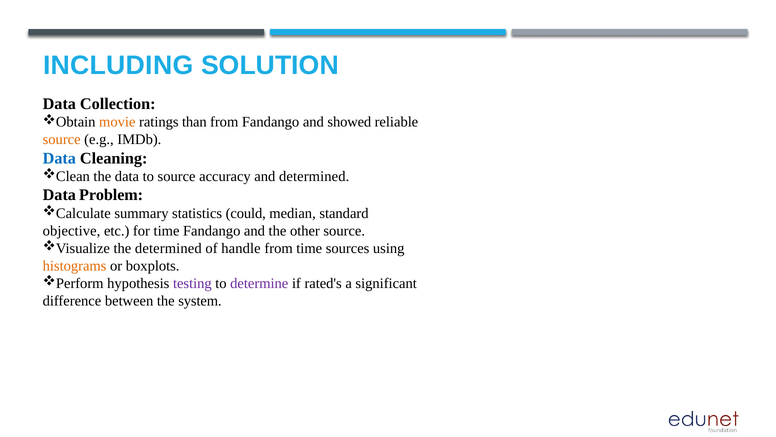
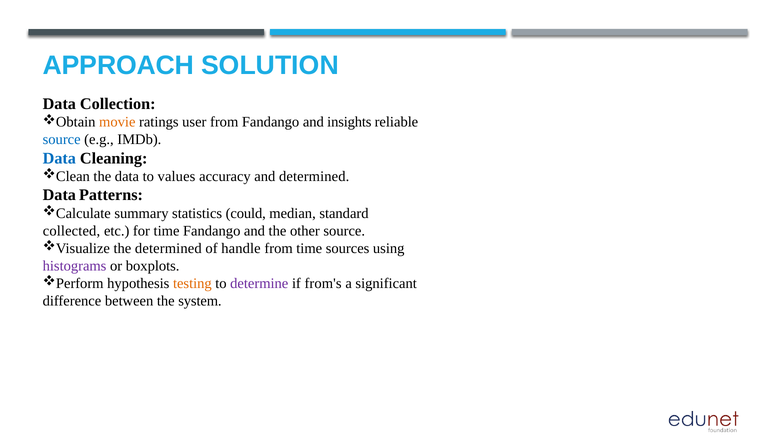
INCLUDING: INCLUDING -> APPROACH (118, 65)
than: than -> user (194, 122)
showed: showed -> insights (349, 122)
source colour: orange -> blue (62, 139)
to source: source -> values (176, 176)
Problem: Problem -> Patterns (111, 195)
objective: objective -> collected (71, 231)
histograms colour: orange -> purple (75, 266)
testing colour: purple -> orange (192, 283)
rated's: rated's -> from's (323, 283)
